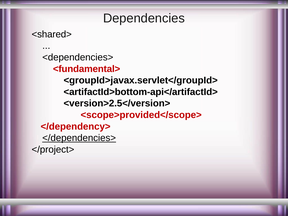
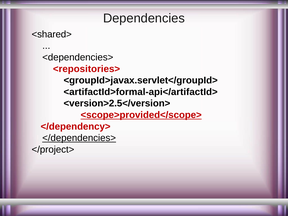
<fundamental>: <fundamental> -> <repositories> (86, 69)
<artifactId>bottom-api</artifactId>: <artifactId>bottom-api</artifactId> -> <artifactId>formal-api</artifactId> (141, 92)
<scope>provided</scope> underline: none -> present (141, 115)
